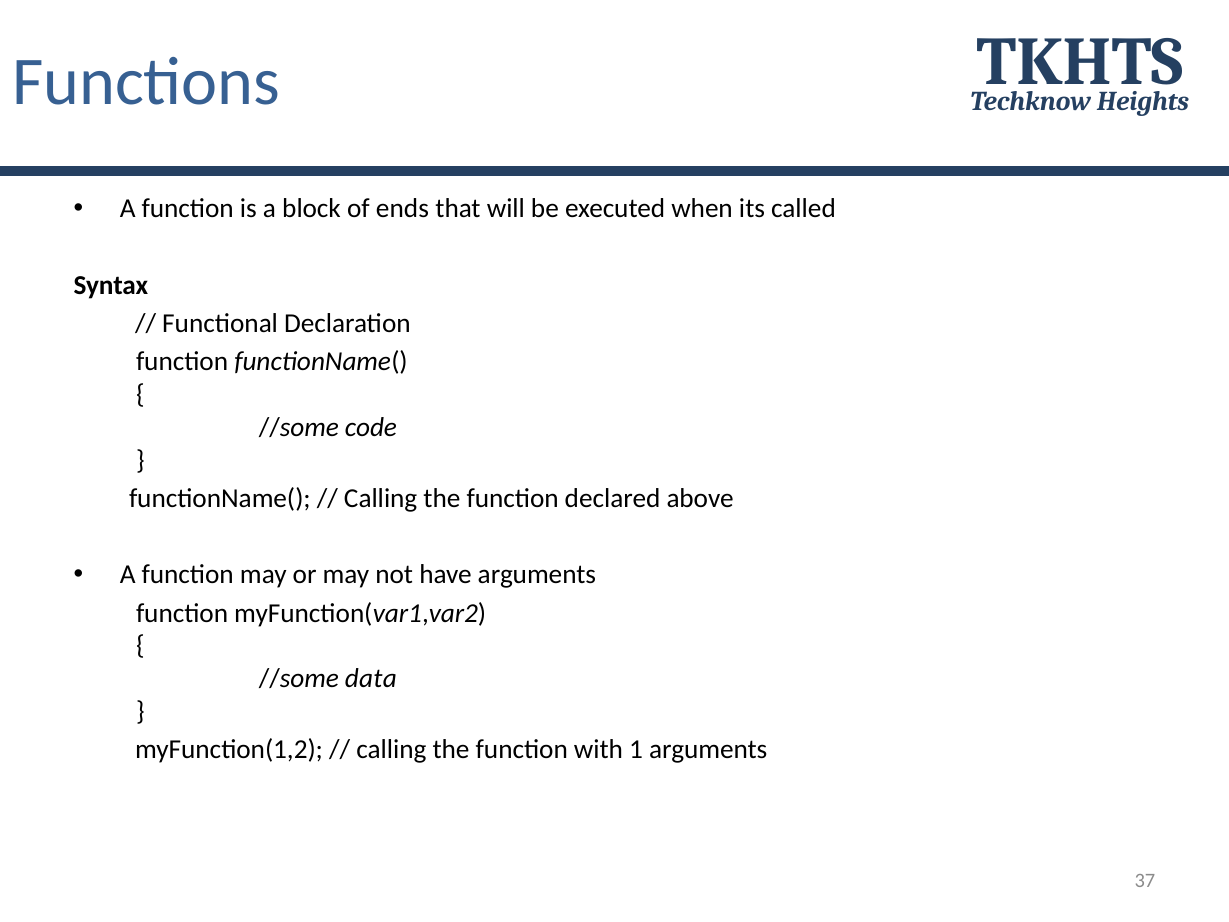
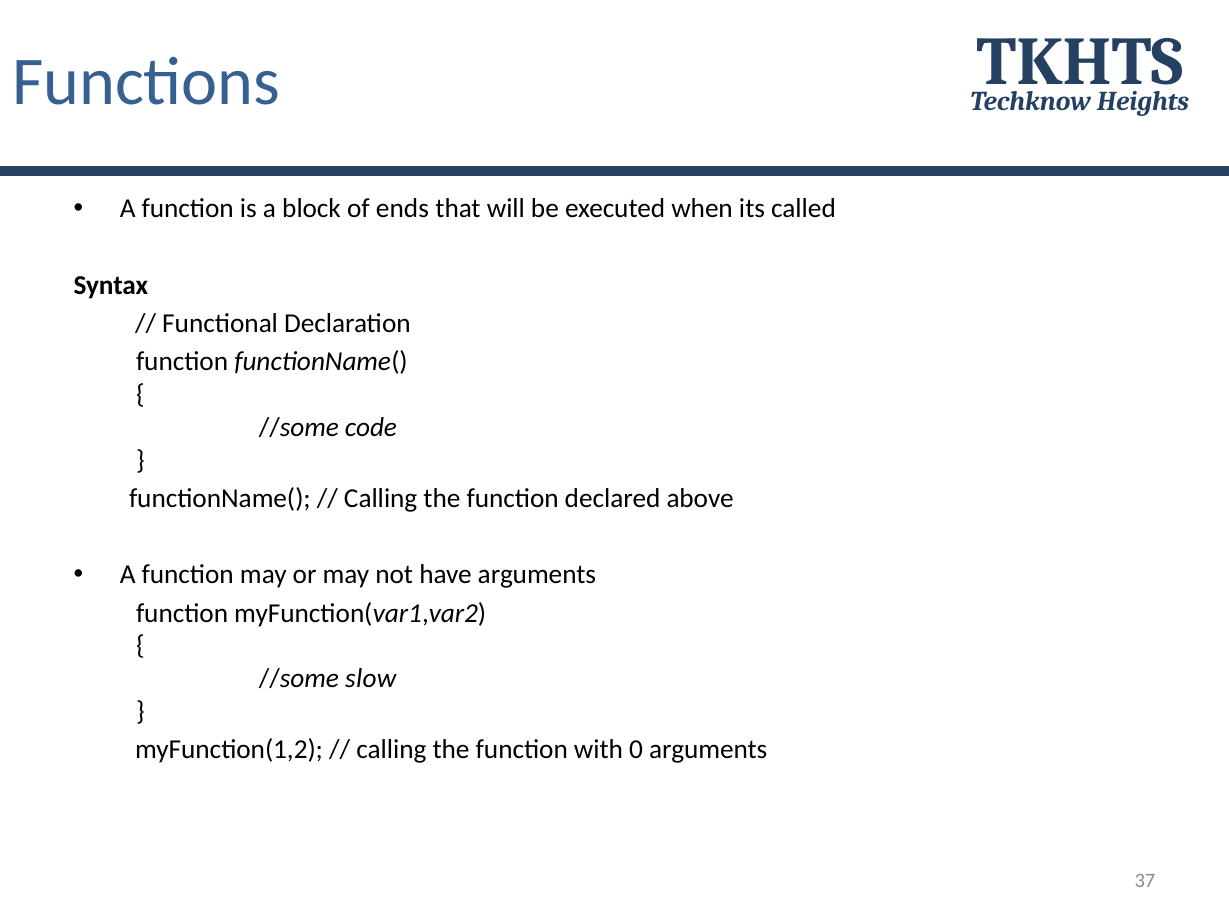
data: data -> slow (371, 678)
1: 1 -> 0 (636, 749)
